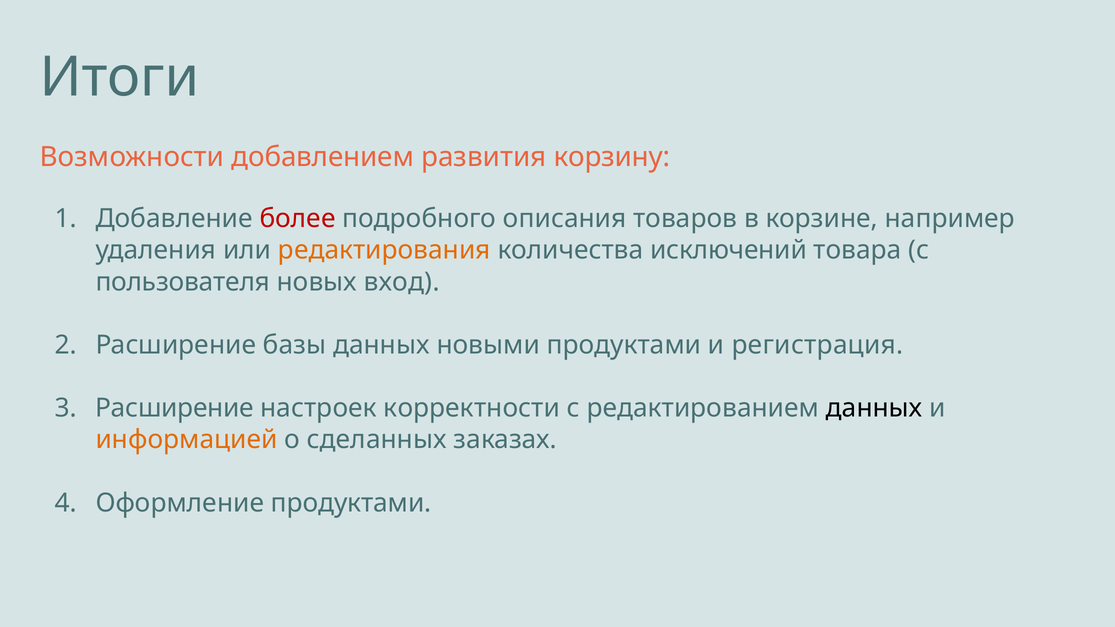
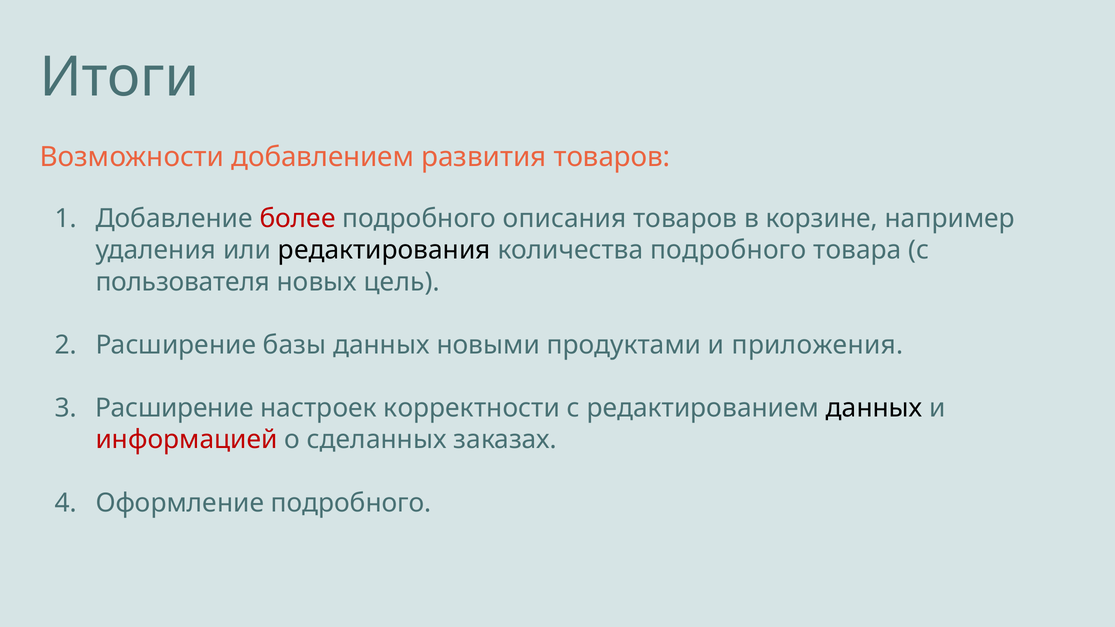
развития корзину: корзину -> товаров (612, 157)
редактирования colour: orange -> black (384, 250)
количества исключений: исключений -> подробного (728, 250)
вход: вход -> цель (402, 282)
регистрация: регистрация -> приложения (818, 345)
информацией colour: orange -> red (187, 440)
Оформление продуктами: продуктами -> подробного (351, 503)
